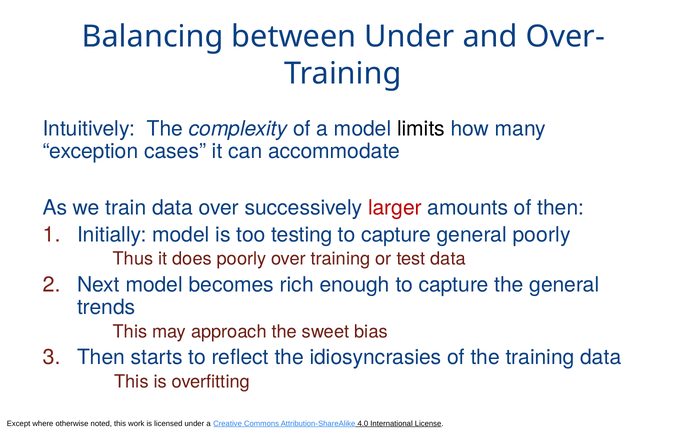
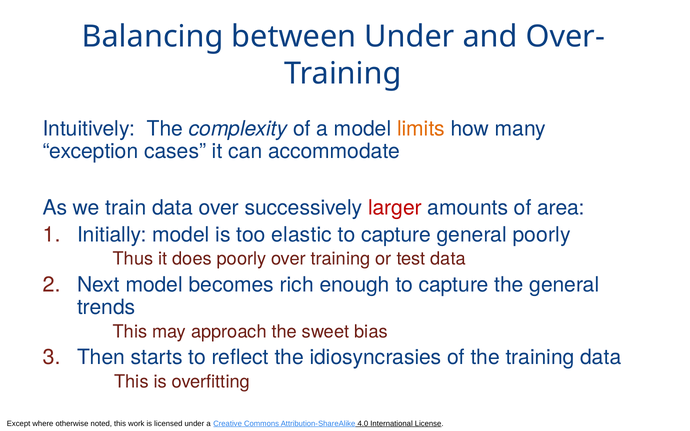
limits colour: black -> orange (421, 129)
of then: then -> area (561, 208)
testing: testing -> elastic (302, 235)
